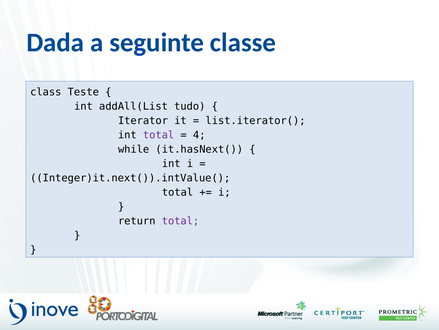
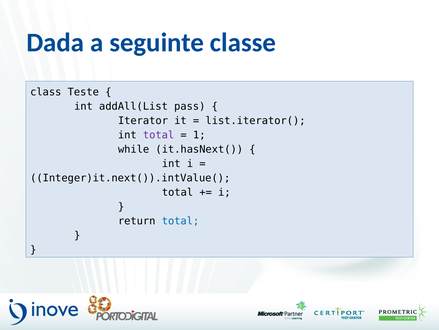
tudo: tudo -> pass (190, 106)
4: 4 -> 1 (199, 135)
total colour: purple -> blue (180, 220)
